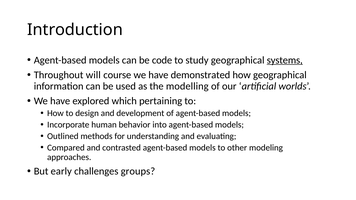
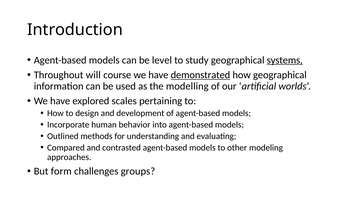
code: code -> level (162, 60)
demonstrated underline: none -> present (200, 75)
which: which -> scales (124, 101)
early: early -> form (61, 172)
